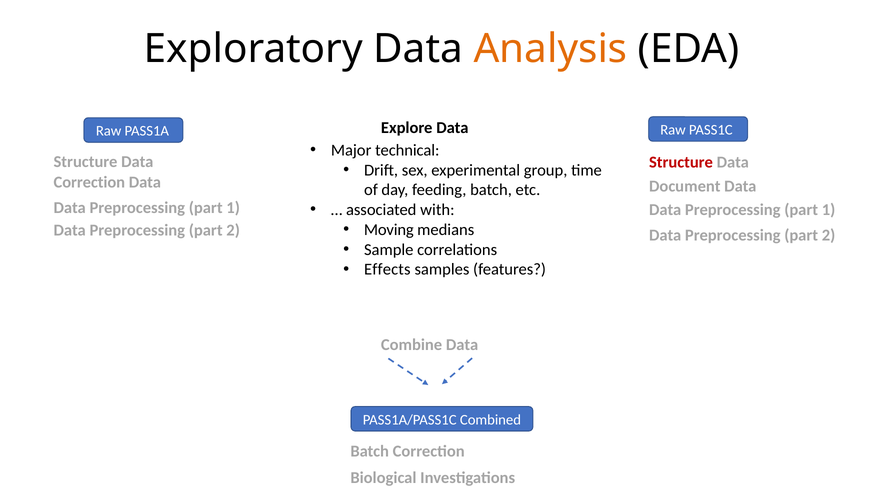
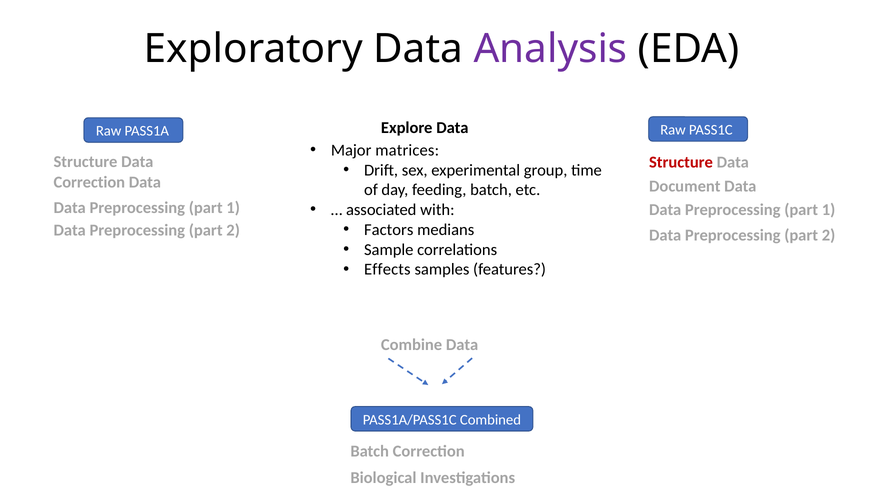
Analysis colour: orange -> purple (550, 49)
technical: technical -> matrices (407, 150)
Moving: Moving -> Factors (389, 230)
